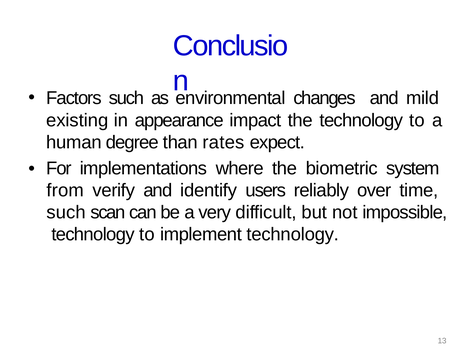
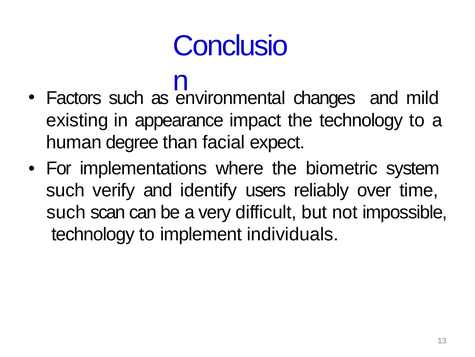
rates: rates -> facial (224, 142)
from: from -> such (65, 190)
implement technology: technology -> individuals (293, 234)
